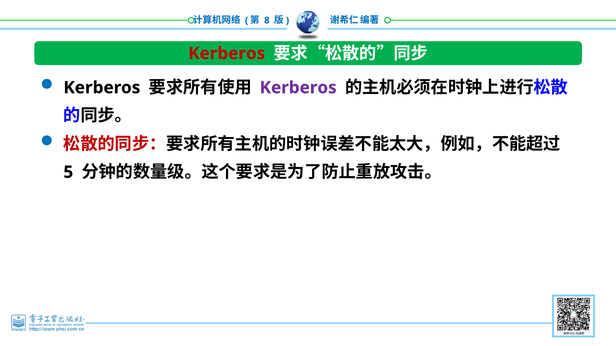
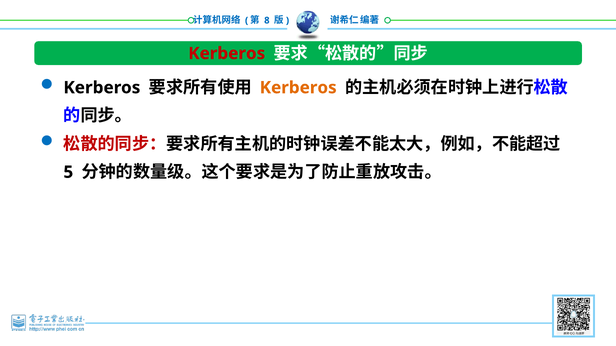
Kerberos colour: purple -> orange (298, 88)
